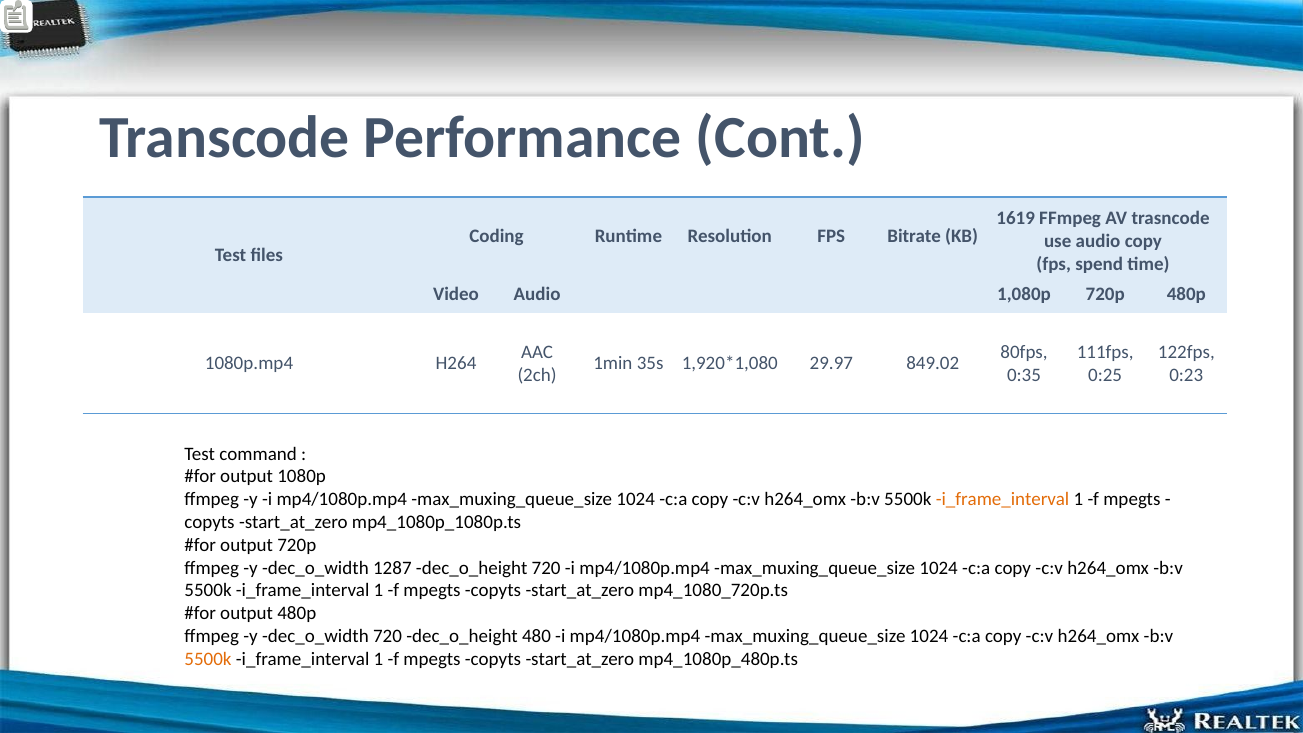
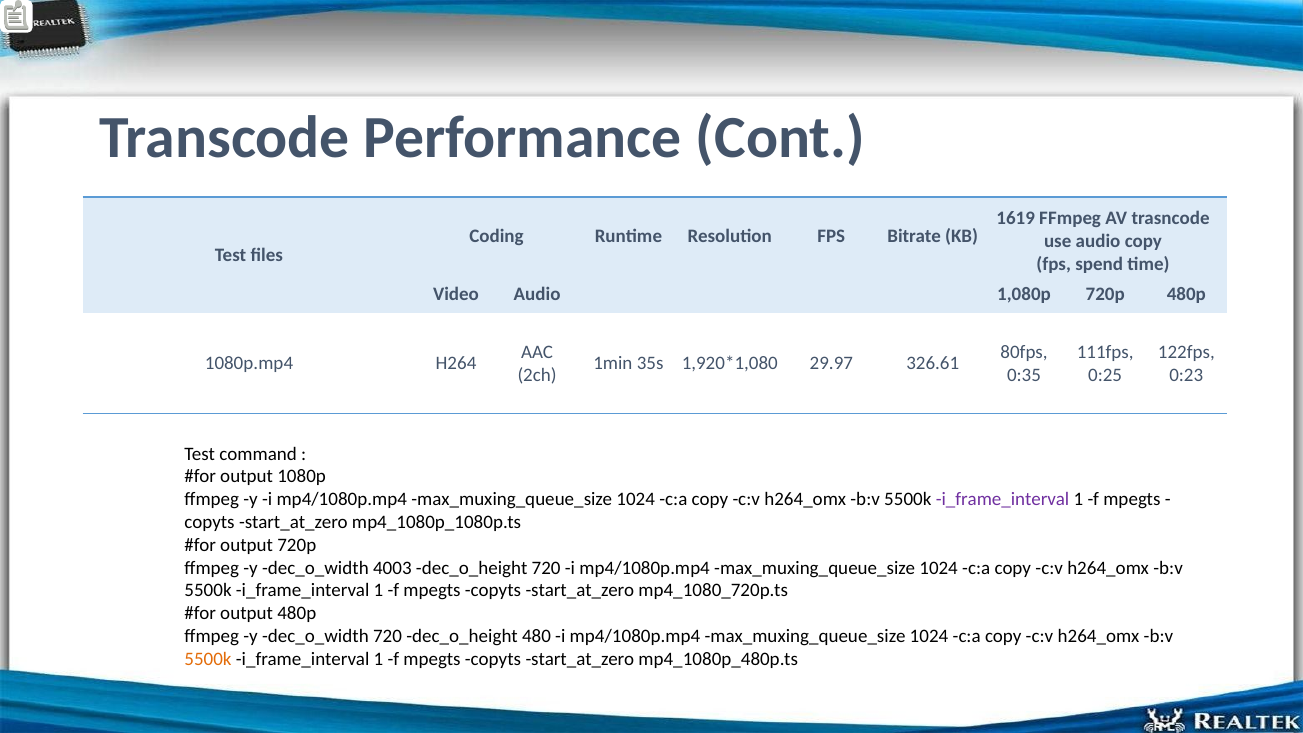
849.02: 849.02 -> 326.61 (933, 364)
i_frame_interval colour: orange -> purple (1003, 499)
1287: 1287 -> 4003 (392, 568)
